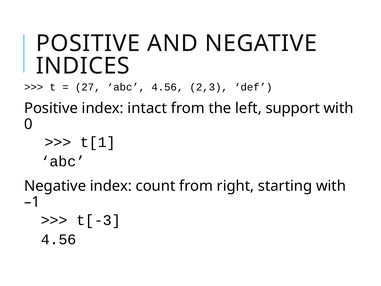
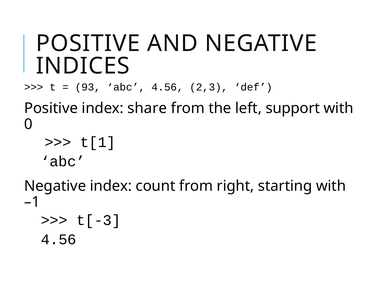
27: 27 -> 93 (88, 87)
intact: intact -> share (147, 108)
